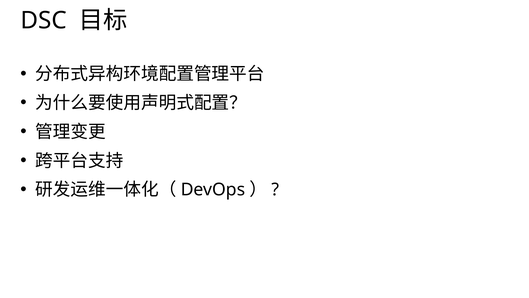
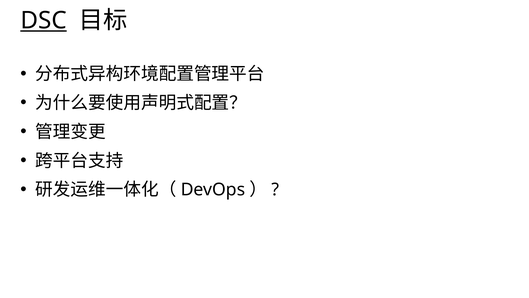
DSC underline: none -> present (44, 21)
